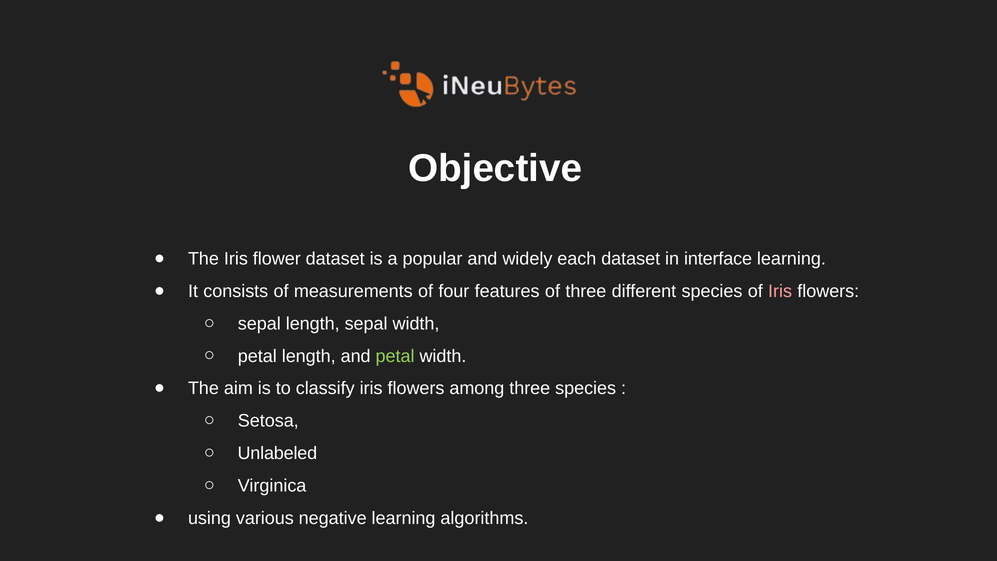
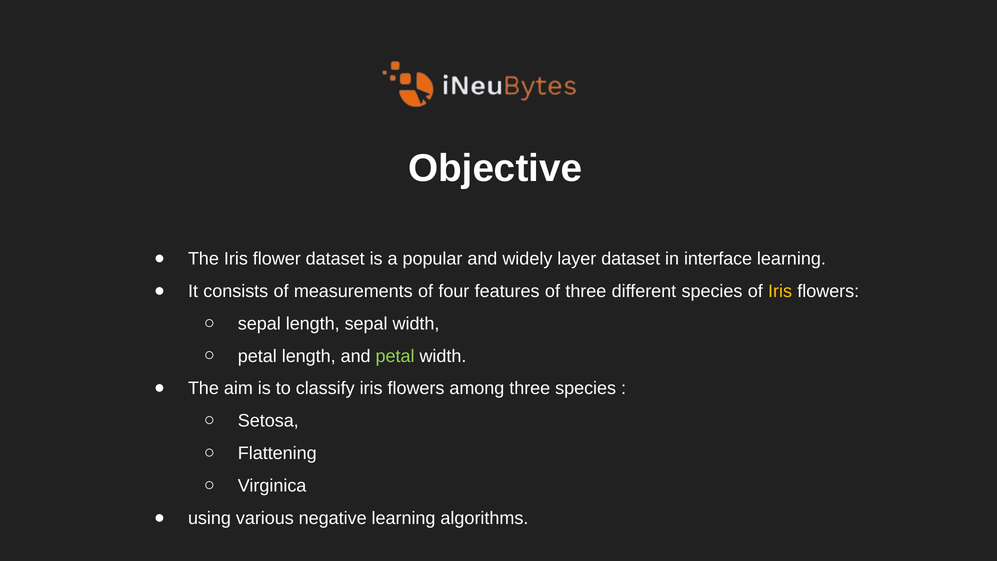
each: each -> layer (577, 259)
Iris colour: pink -> yellow (780, 291)
Unlabeled: Unlabeled -> Flattening (277, 453)
